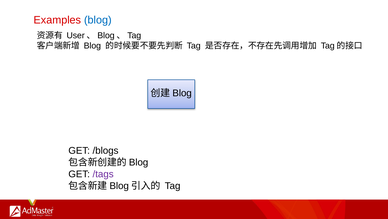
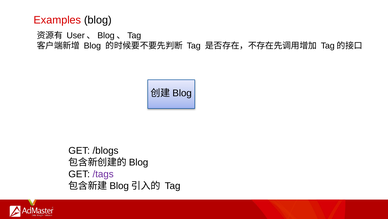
blog colour: blue -> black (98, 20)
